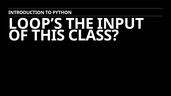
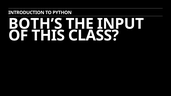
LOOP’S: LOOP’S -> BOTH’S (35, 24)
